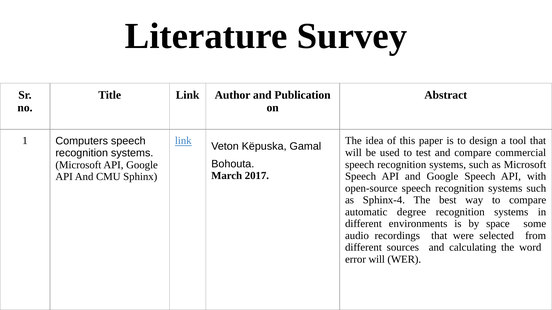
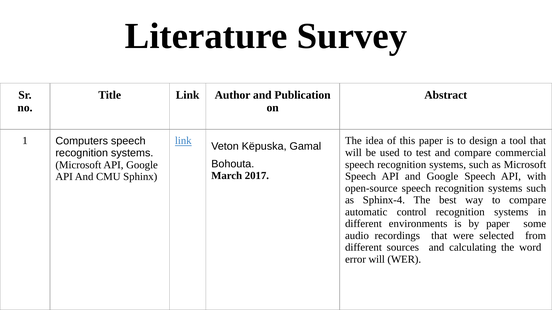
degree: degree -> control (412, 212)
by space: space -> paper (498, 224)
